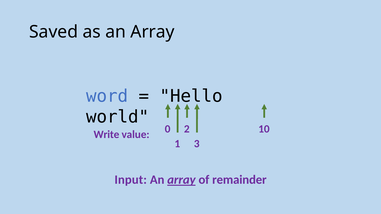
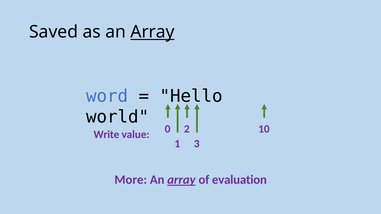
Array underline: none -> present (152, 32)
Input: Input -> More (131, 180)
remainder: remainder -> evaluation (239, 180)
